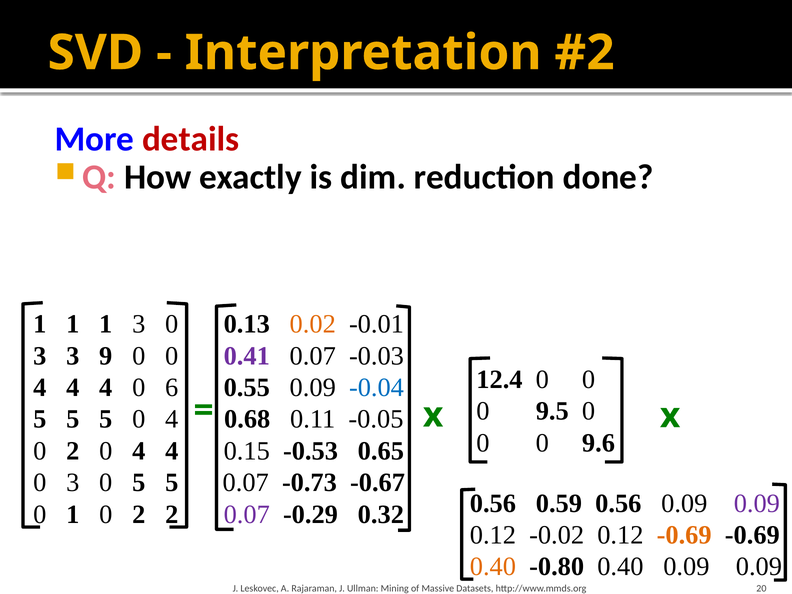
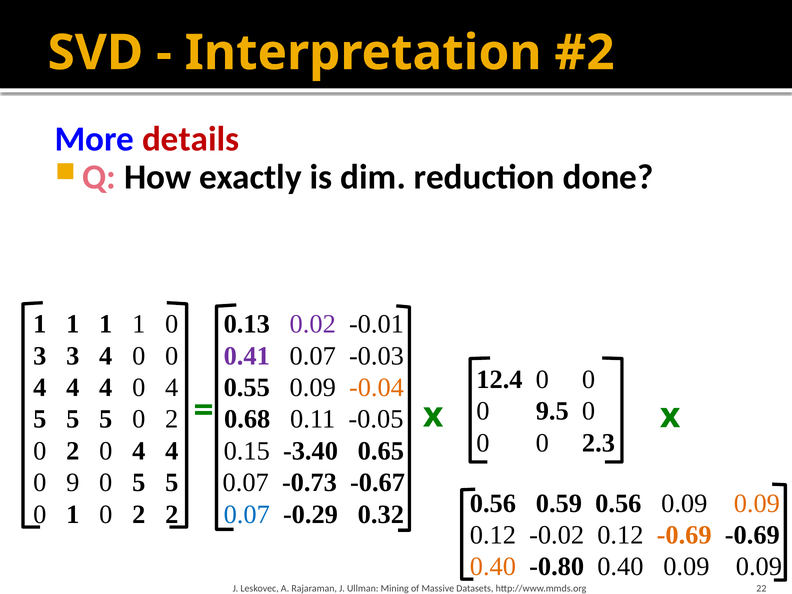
1 1 1 3: 3 -> 1 (139, 324)
0.02 colour: orange -> purple (313, 324)
3 9: 9 -> 4 (106, 356)
4 0 6: 6 -> 4 (172, 388)
-0.04 colour: blue -> orange (376, 388)
5 0 4: 4 -> 2 (172, 419)
9.6: 9.6 -> 2.3 (598, 443)
-0.53: -0.53 -> -3.40 (310, 451)
3: 3 -> 9 (73, 483)
0.09 colour: purple -> orange (757, 503)
0.07 colour: purple -> blue (247, 514)
20: 20 -> 22 (761, 589)
